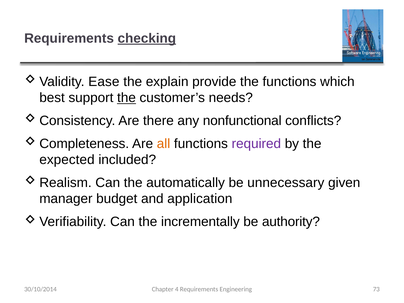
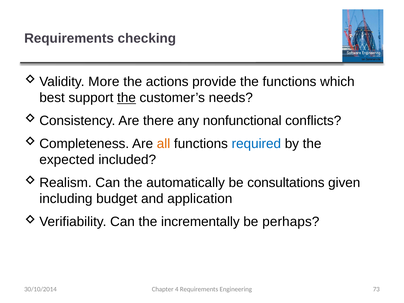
checking underline: present -> none (147, 38)
Ease: Ease -> More (104, 82)
explain: explain -> actions (167, 82)
required colour: purple -> blue (256, 144)
unnecessary: unnecessary -> consultations (286, 183)
manager: manager -> including (66, 199)
authority: authority -> perhaps (291, 222)
